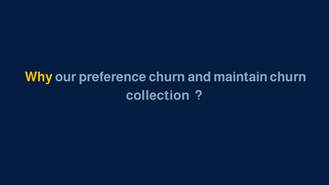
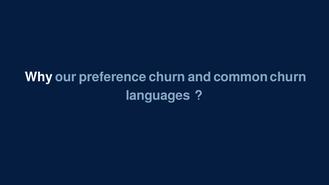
Why colour: yellow -> white (39, 77)
maintain: maintain -> common (241, 77)
collection: collection -> languages (158, 96)
